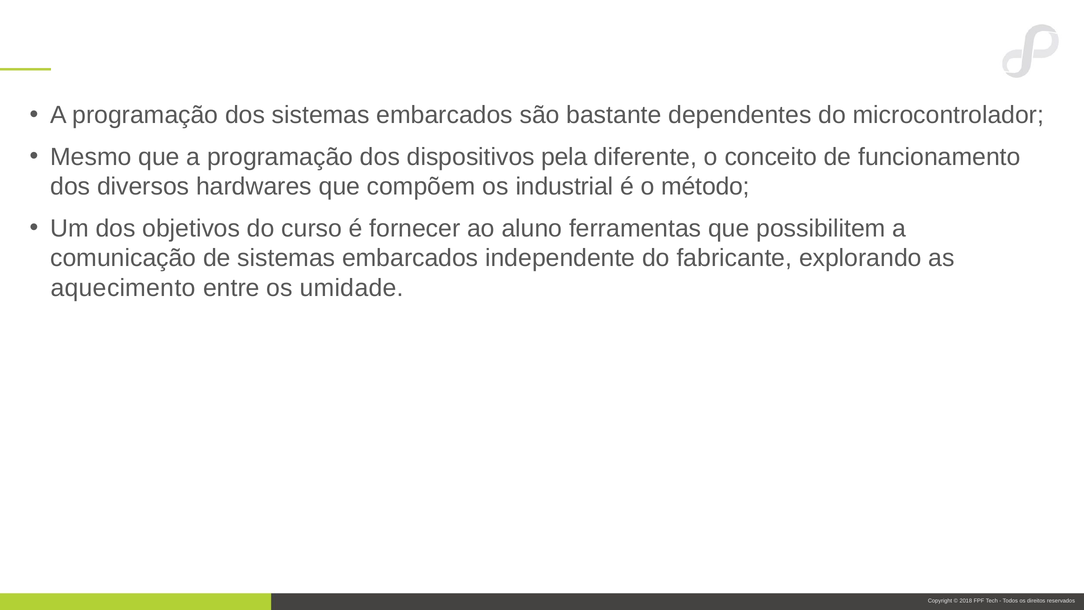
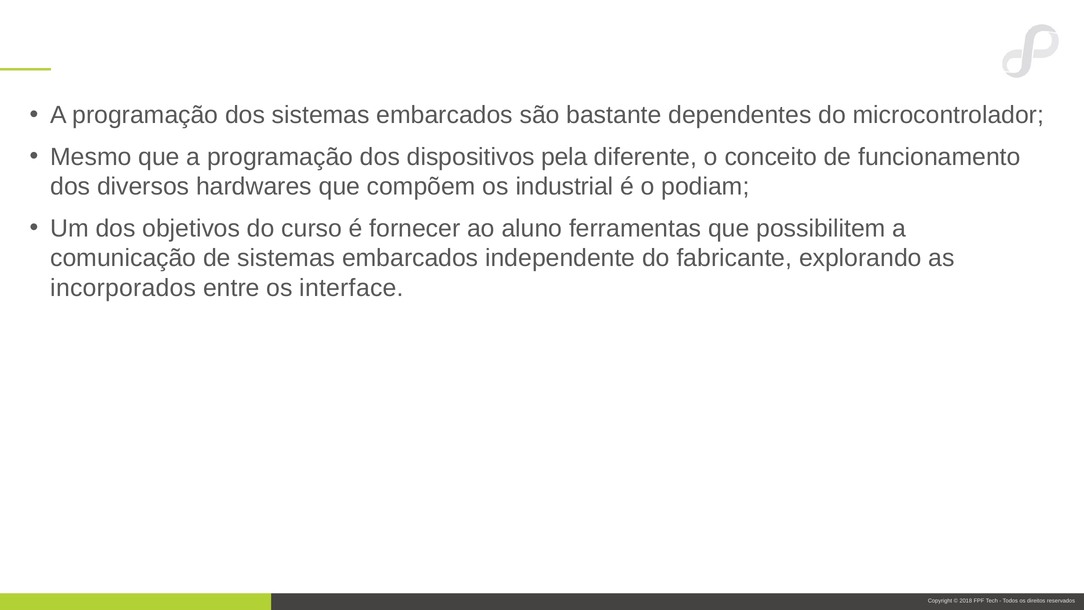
método: método -> podiam (705, 187)
aquecimento: aquecimento -> incorporados (123, 288)
umidade: umidade -> interface (352, 288)
